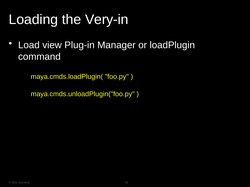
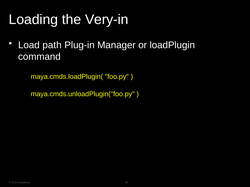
view: view -> path (52, 45)
